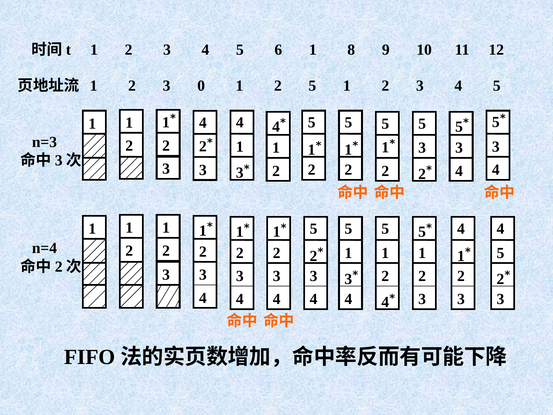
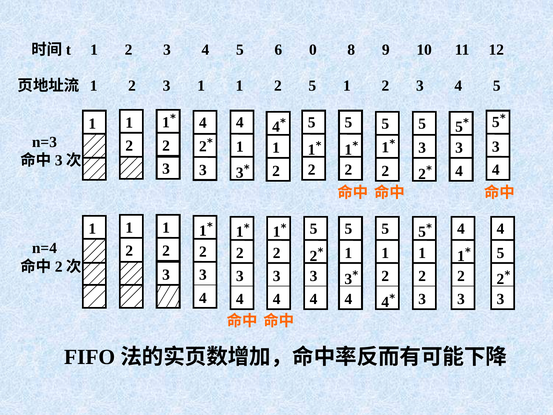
6 1: 1 -> 0 (313, 50)
3 0: 0 -> 1 (201, 86)
